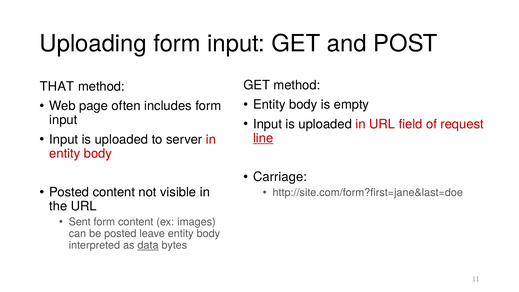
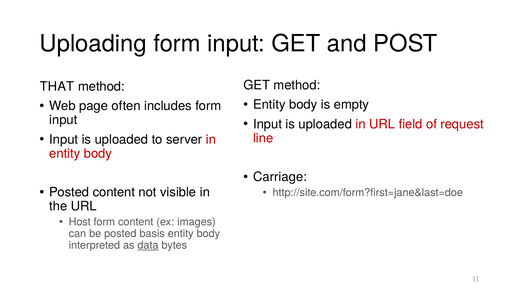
line underline: present -> none (263, 138)
Sent: Sent -> Host (80, 222)
leave: leave -> basis (152, 234)
